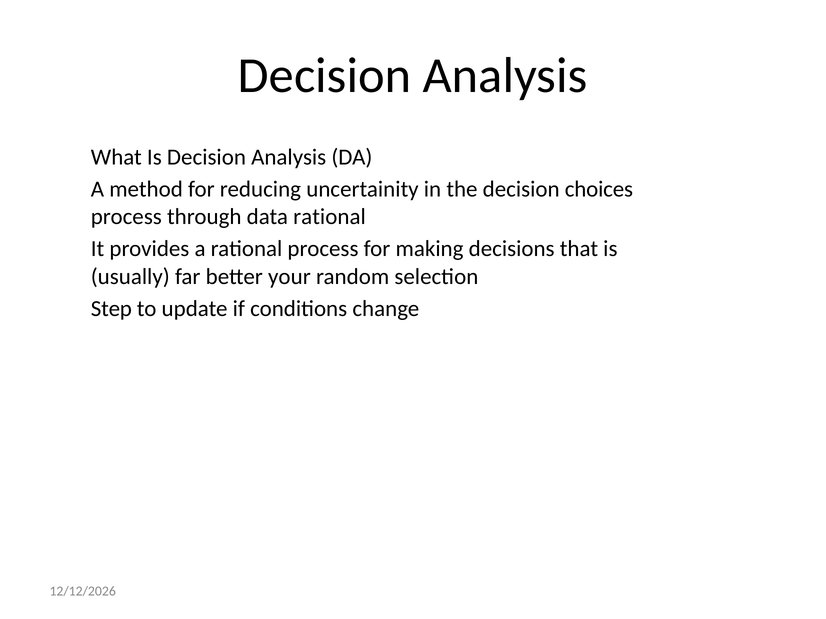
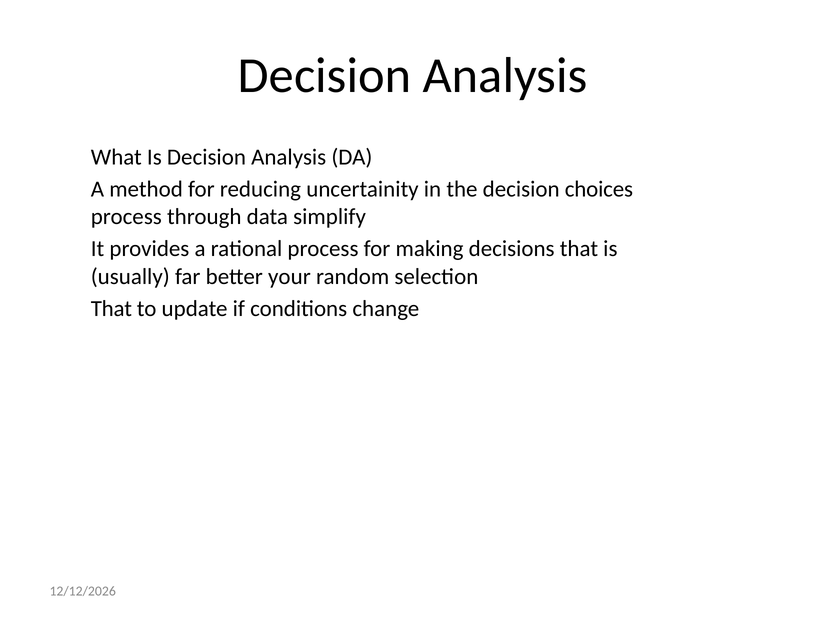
data rational: rational -> simplify (330, 217)
Step: Step -> That (111, 309)
